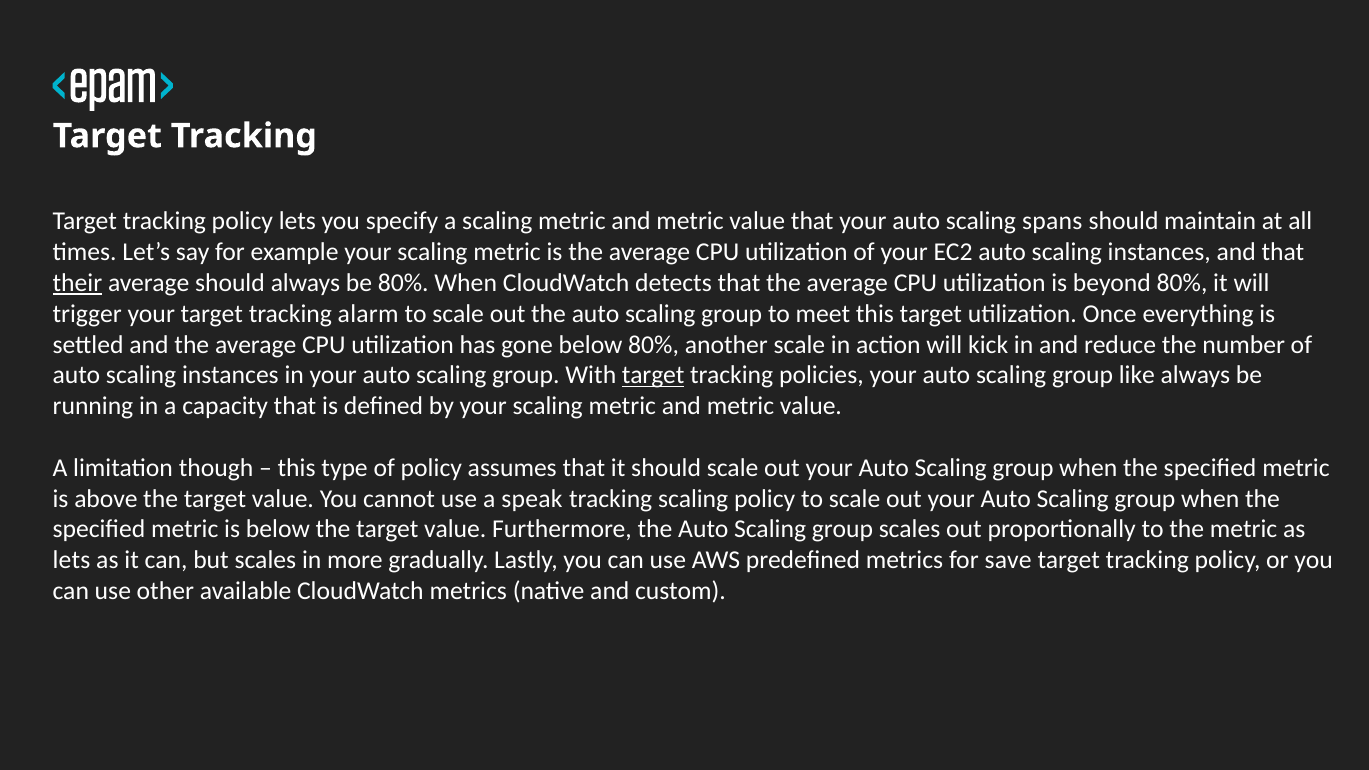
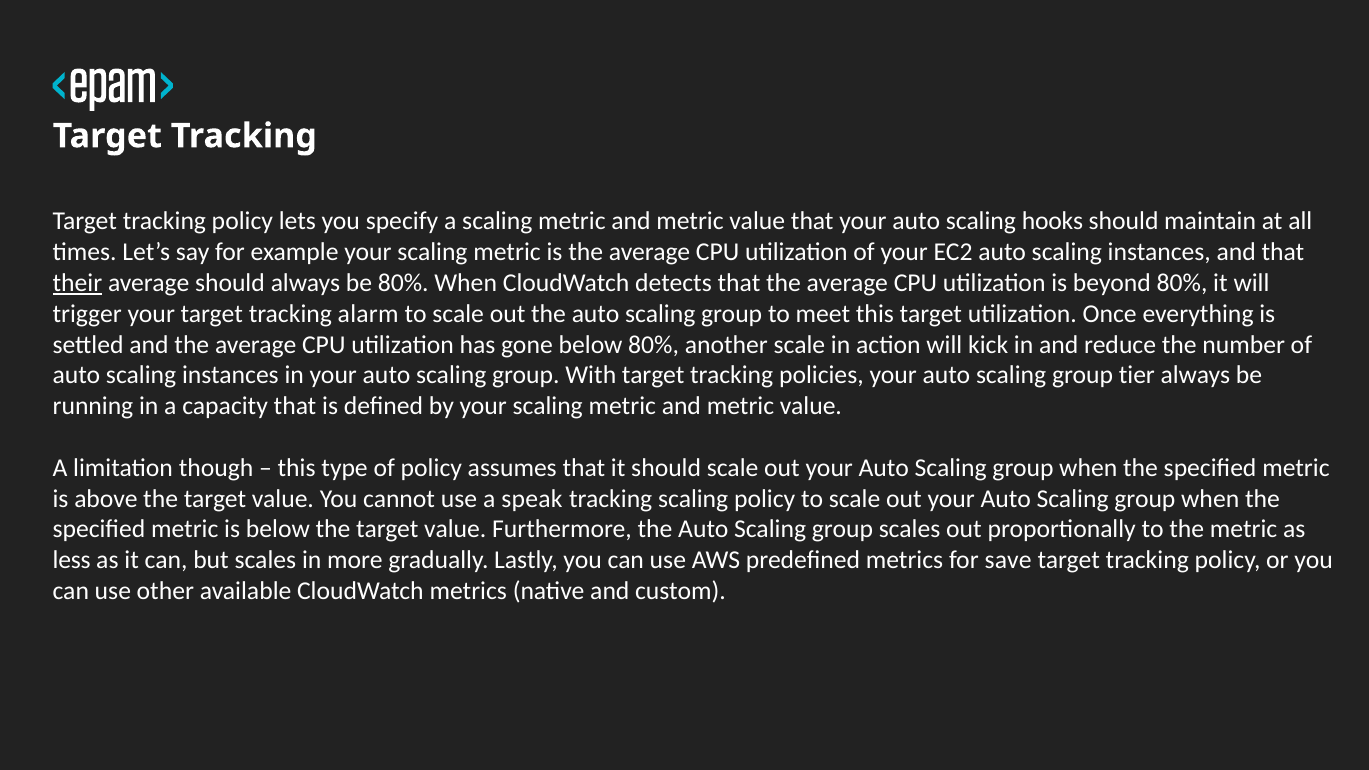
spans: spans -> hooks (1052, 221)
target underline: present -> none (653, 376)
like: like -> tier (1137, 376)
lets: lets -> less (72, 560)
